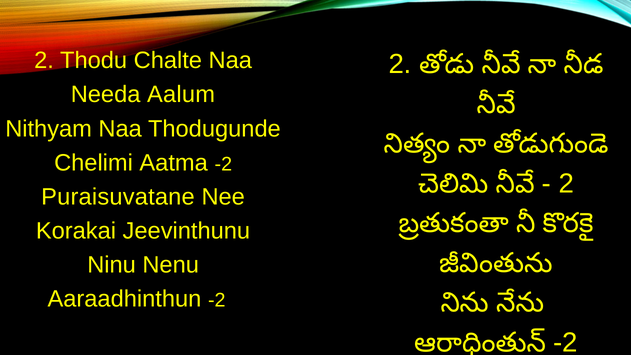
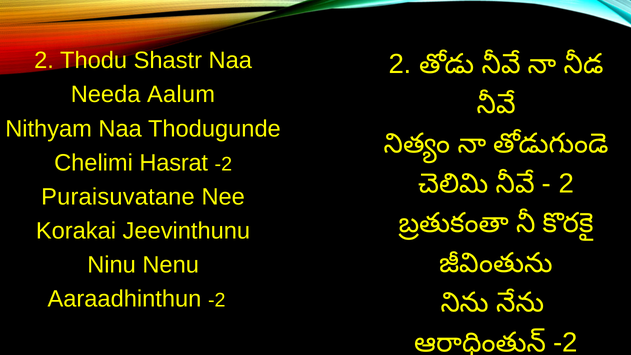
Chalte: Chalte -> Shastr (168, 61)
Aatma: Aatma -> Hasrat (174, 163)
